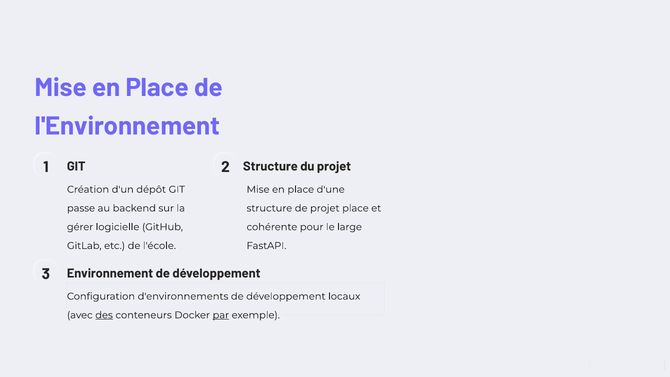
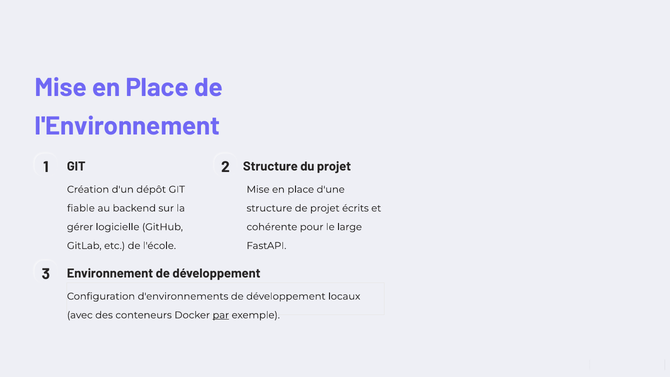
passe: passe -> fiable (81, 208)
projet place: place -> écrits (355, 208)
des underline: present -> none (104, 315)
